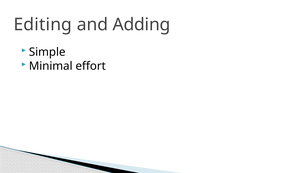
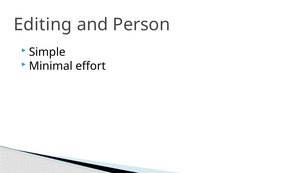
Adding: Adding -> Person (141, 25)
